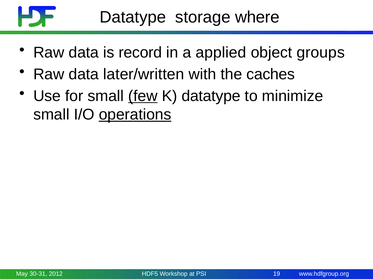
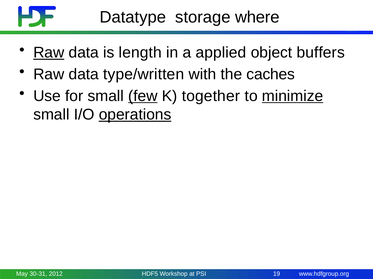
Raw underline: none -> present (49, 53)
record: record -> length (140, 53)
groups: groups -> buffers (321, 53)
later/written: later/written -> type/written (144, 74)
K datatype: datatype -> together (211, 96)
minimize underline: none -> present (293, 96)
